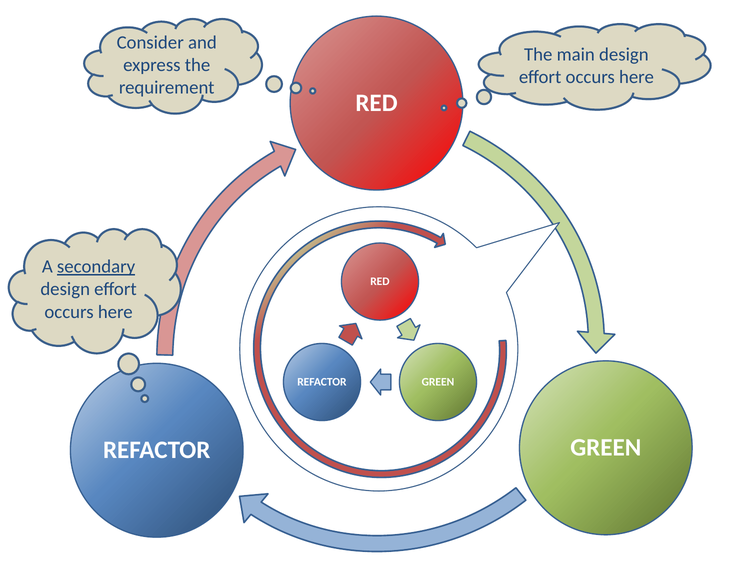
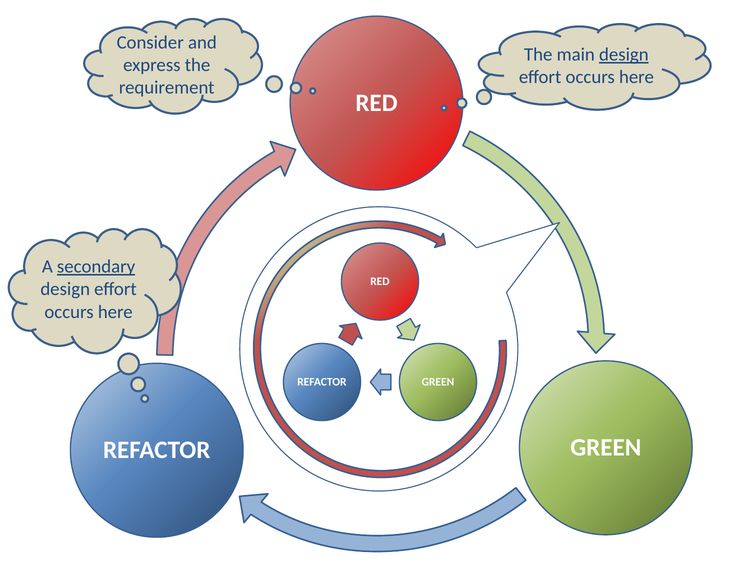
design underline: none -> present (624, 55)
